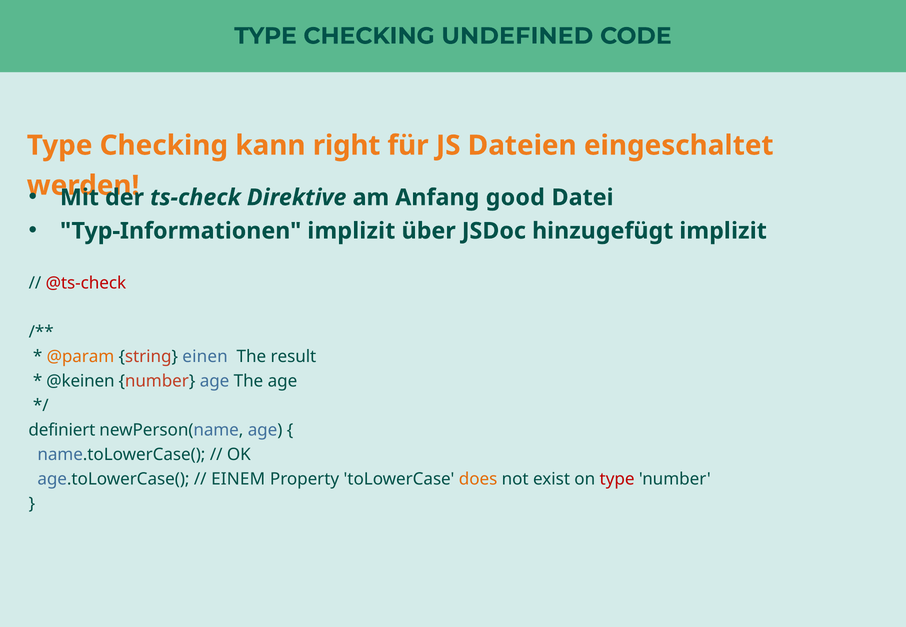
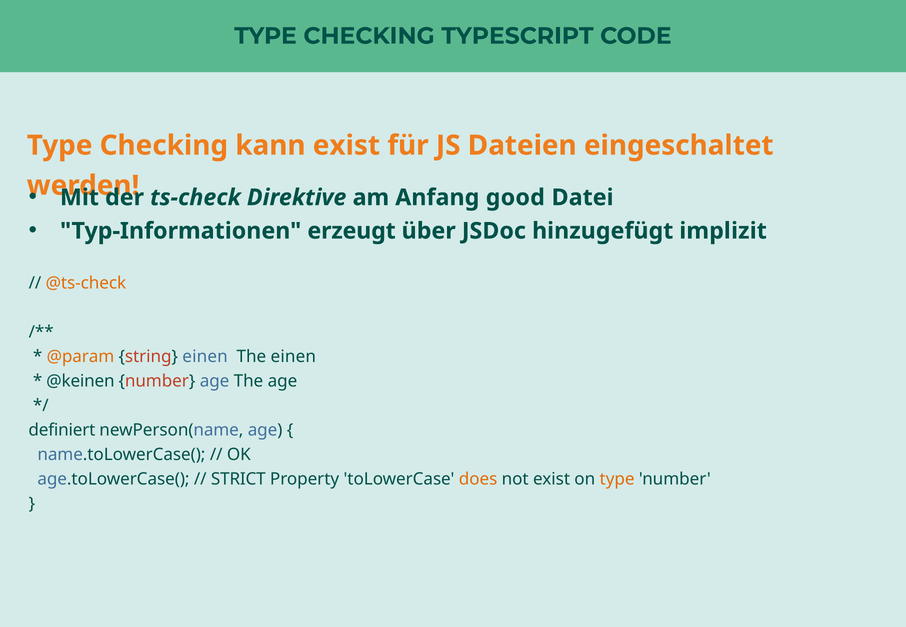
UNDEFINED: UNDEFINED -> TYPESCRIPT (517, 36)
kann right: right -> exist (346, 145)
Typ-Informationen implizit: implizit -> erzeugt (352, 231)
@ts-check colour: red -> orange (86, 283)
The result: result -> einen (293, 357)
EINEM: EINEM -> STRICT (238, 479)
type colour: red -> orange (617, 479)
